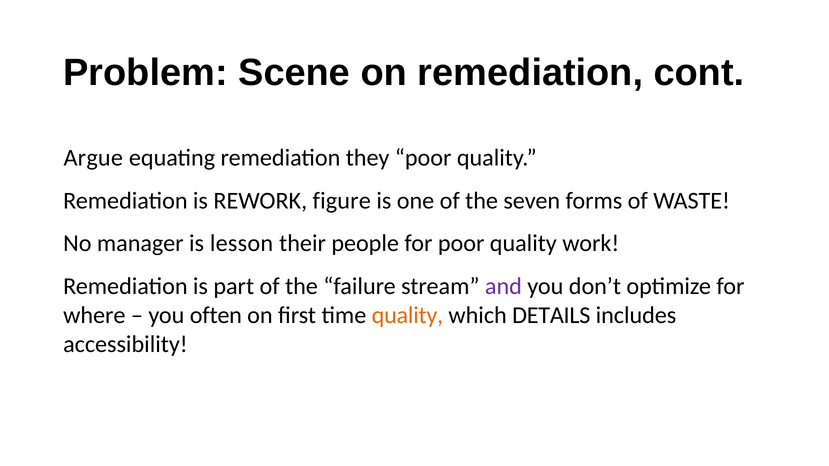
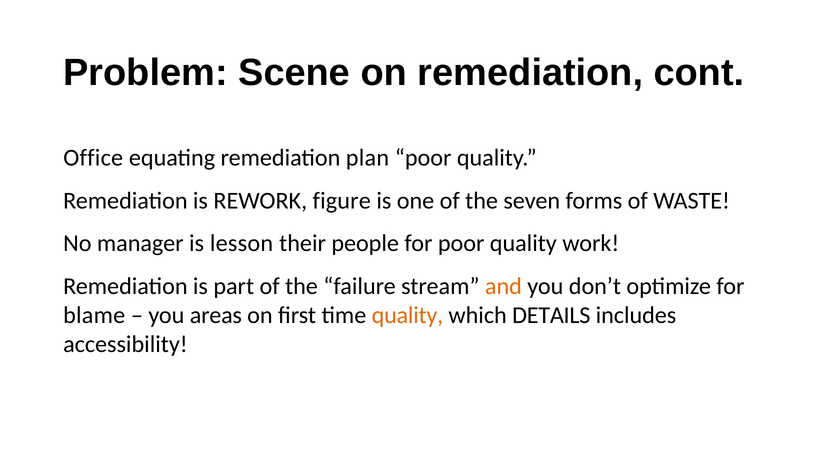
Argue: Argue -> Office (93, 158)
they: they -> plan (367, 158)
and colour: purple -> orange (503, 286)
where: where -> blame (94, 315)
often: often -> areas (216, 315)
